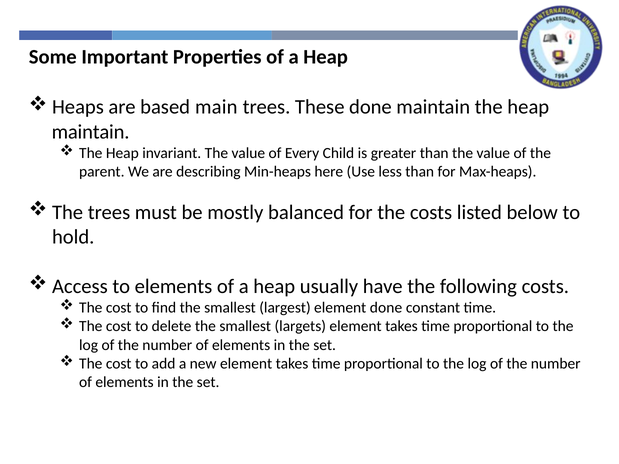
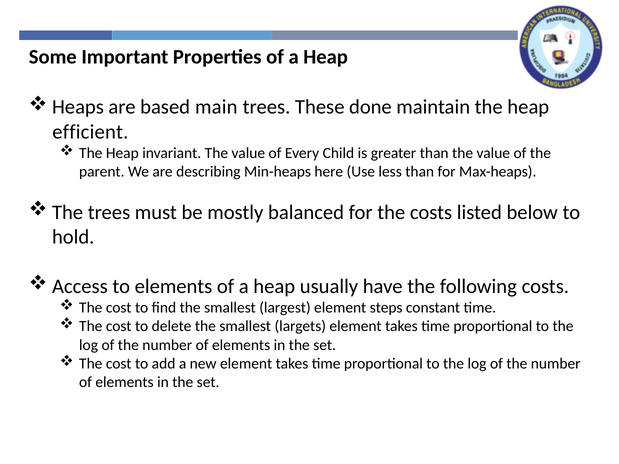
maintain: maintain -> efficient (90, 132)
element done: done -> steps (386, 308)
